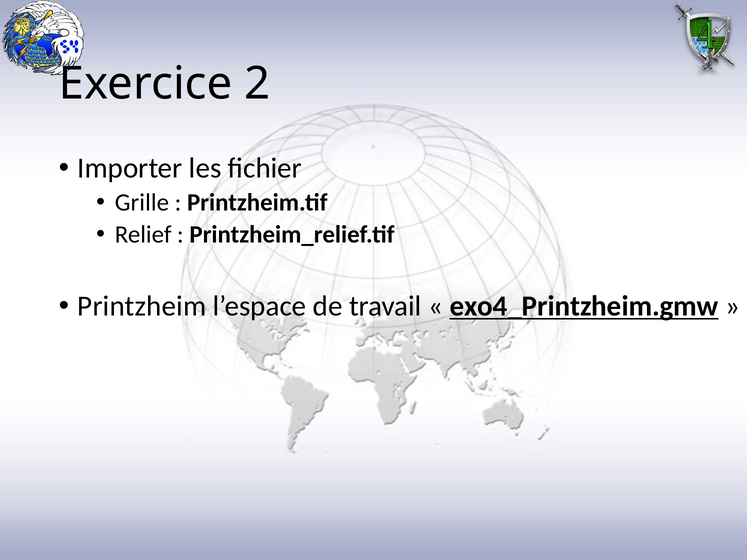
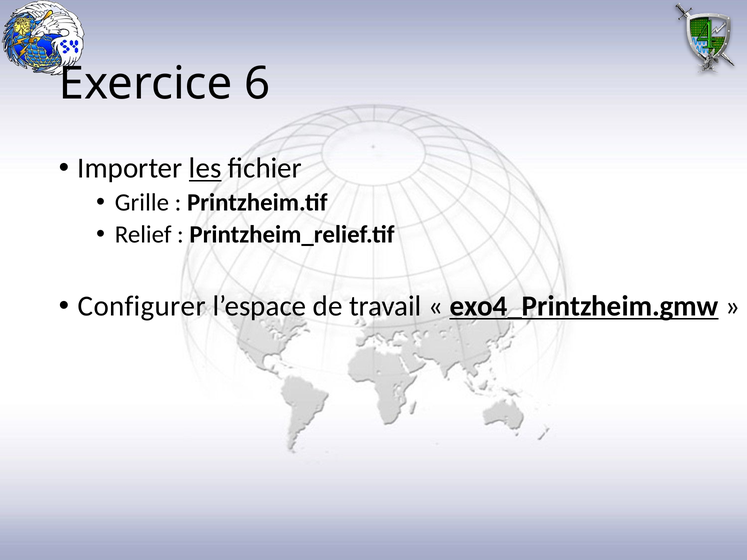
2: 2 -> 6 (257, 84)
les underline: none -> present (205, 168)
Printzheim: Printzheim -> Configurer (142, 306)
